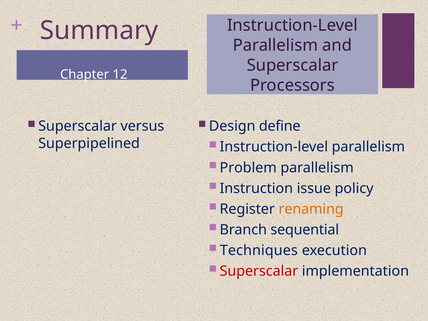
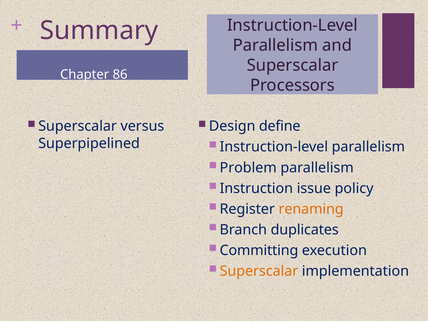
12: 12 -> 86 (120, 75)
sequential: sequential -> duplicates (305, 230)
Techniques: Techniques -> Committing (259, 250)
Superscalar colour: red -> orange (259, 271)
